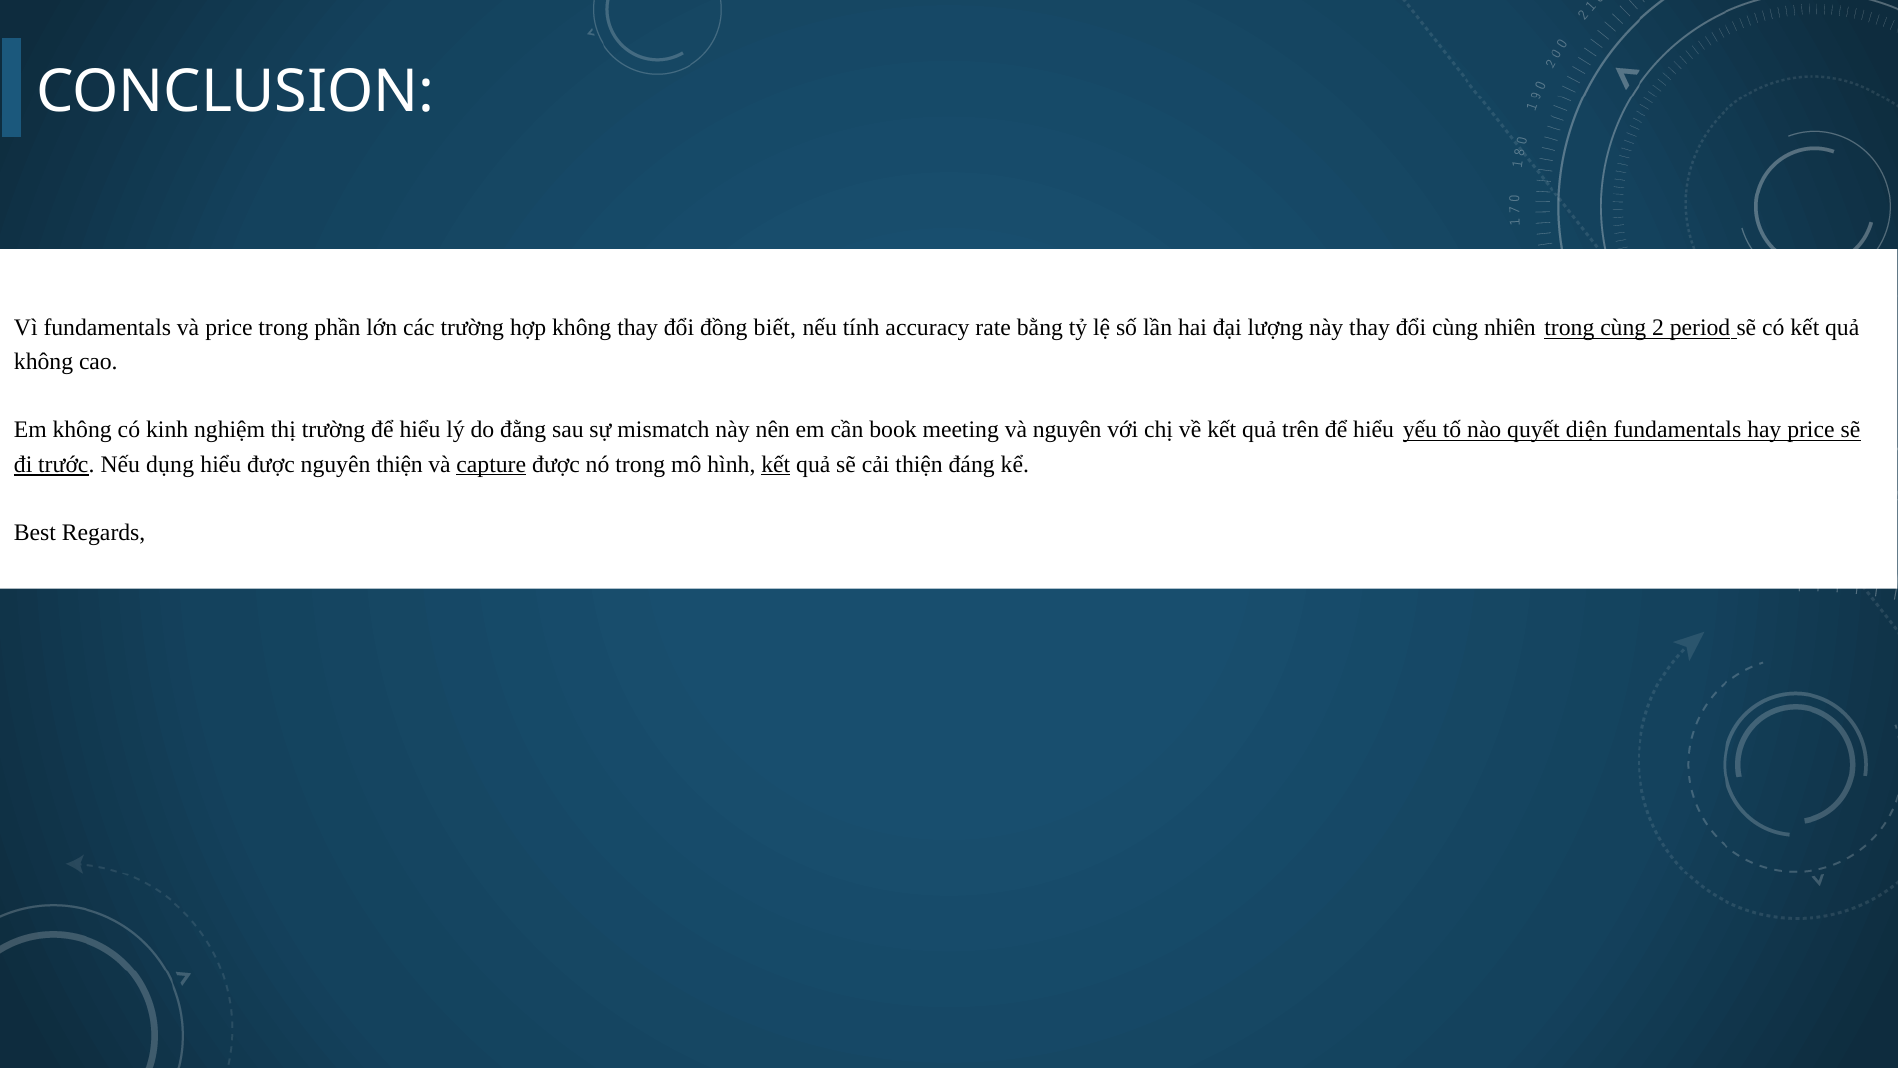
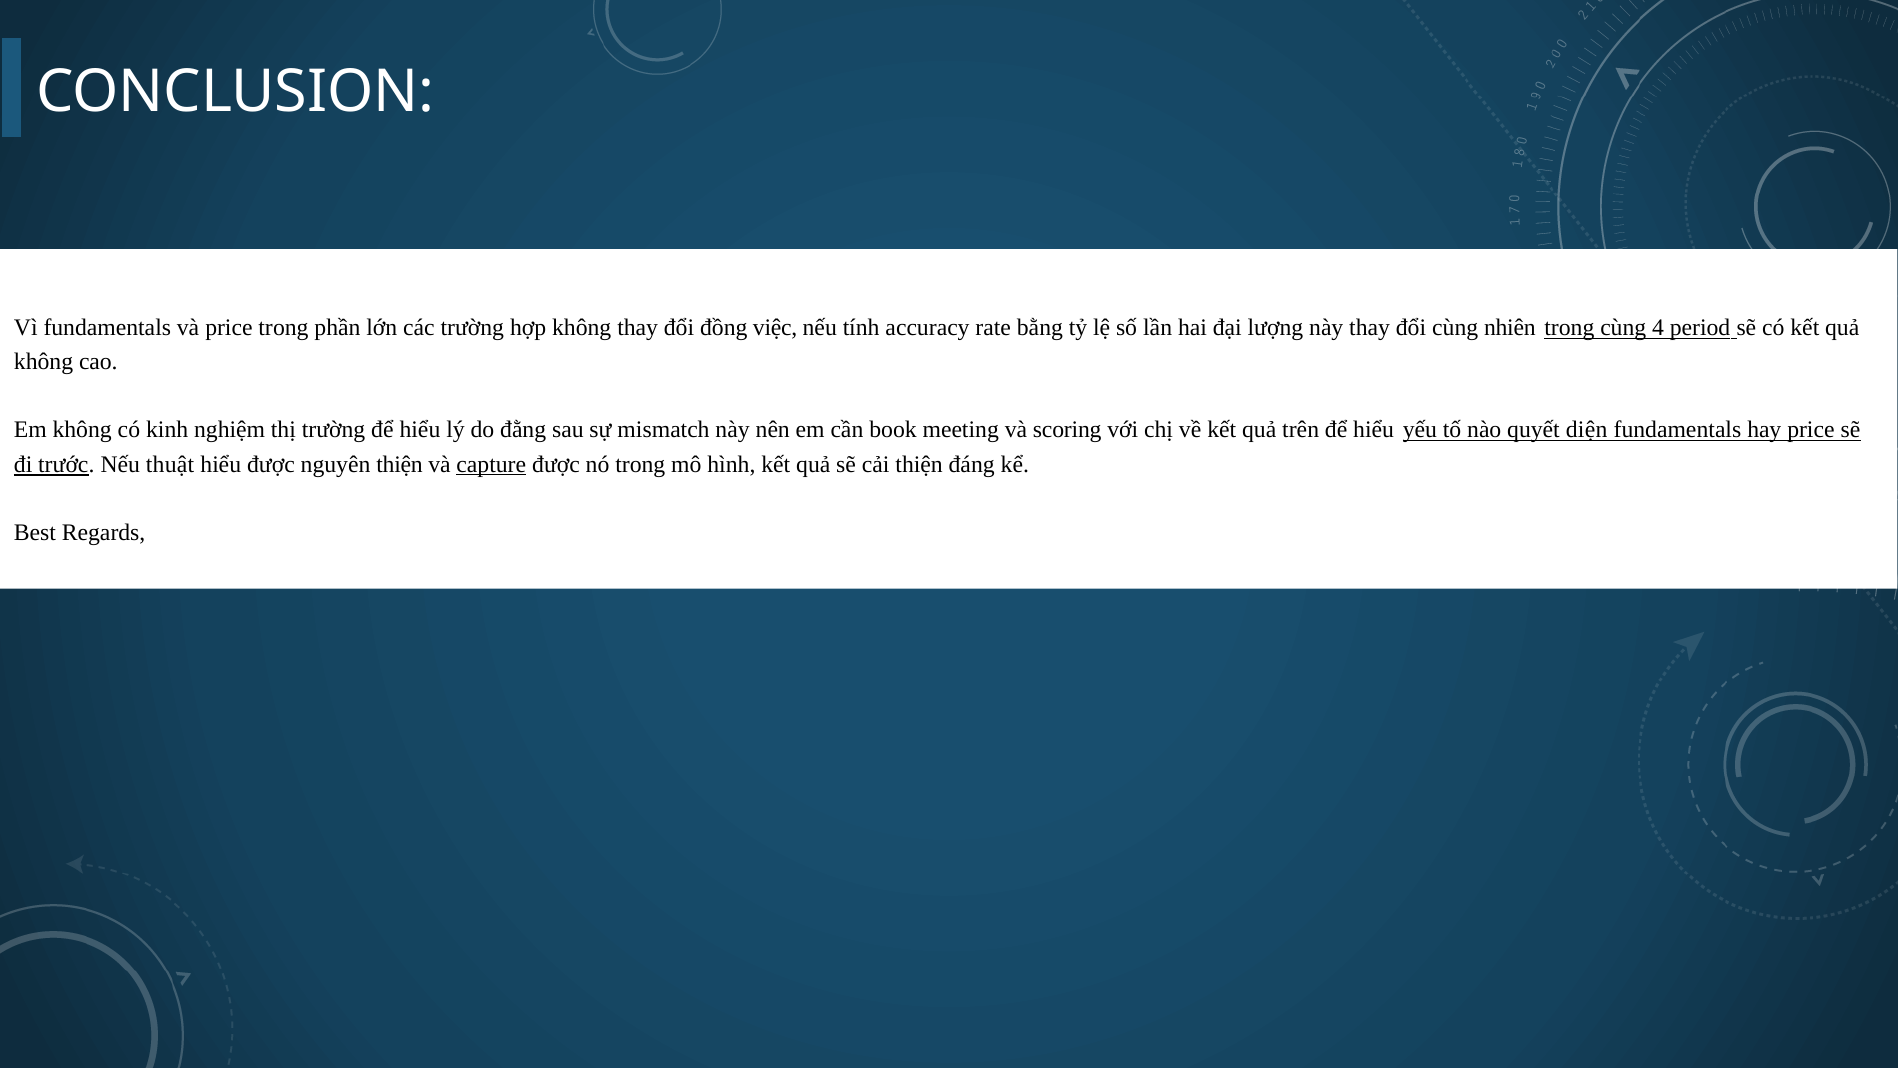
biết: biết -> việc (775, 328)
2: 2 -> 4 (1658, 328)
và nguyên: nguyên -> scoring (1067, 430)
dụng: dụng -> thuật (170, 464)
kết underline: present -> none (776, 464)
